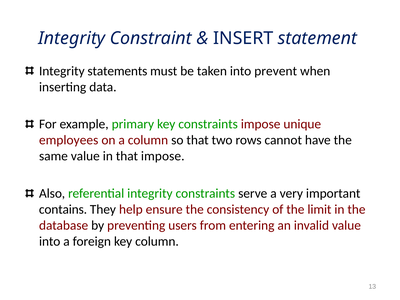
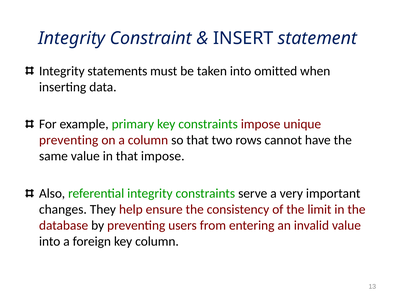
prevent: prevent -> omitted (276, 71)
employees: employees -> preventing (69, 140)
contains: contains -> changes (63, 210)
